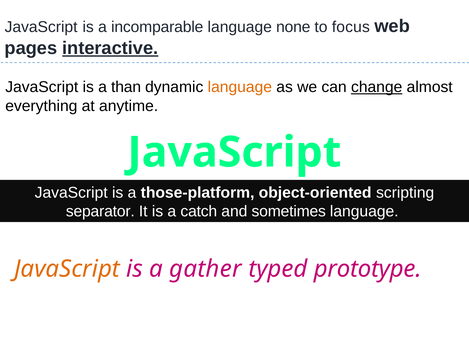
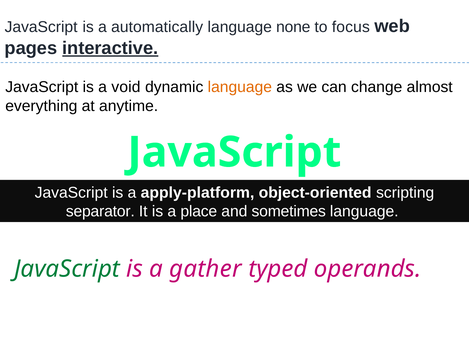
incomparable: incomparable -> automatically (157, 27)
than: than -> void (126, 87)
change underline: present -> none (377, 87)
those-platform: those-platform -> apply-platform (198, 193)
catch: catch -> place (199, 211)
JavaScript colour: orange -> green (67, 269)
prototype: prototype -> operands (368, 269)
